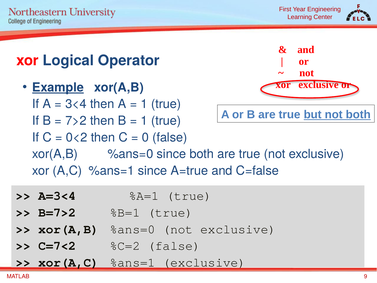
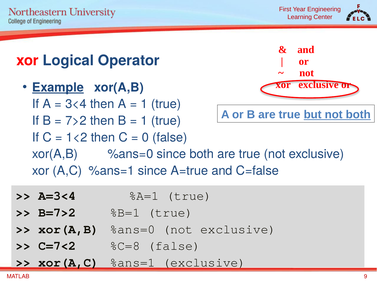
0<2: 0<2 -> 1<2 (77, 137)
%C=2: %C=2 -> %C=8 (125, 246)
